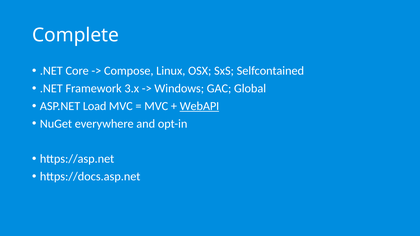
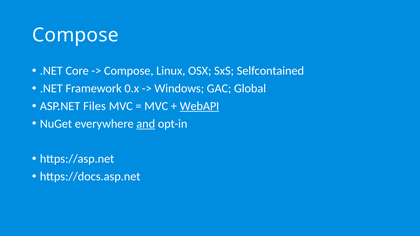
Complete: Complete -> Compose (75, 35)
3.x: 3.x -> 0.x (132, 89)
Load: Load -> Files (95, 106)
and underline: none -> present (146, 124)
